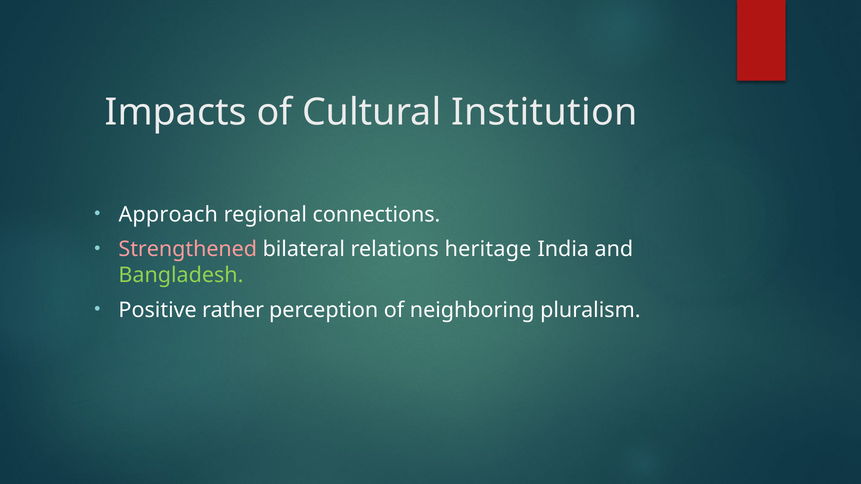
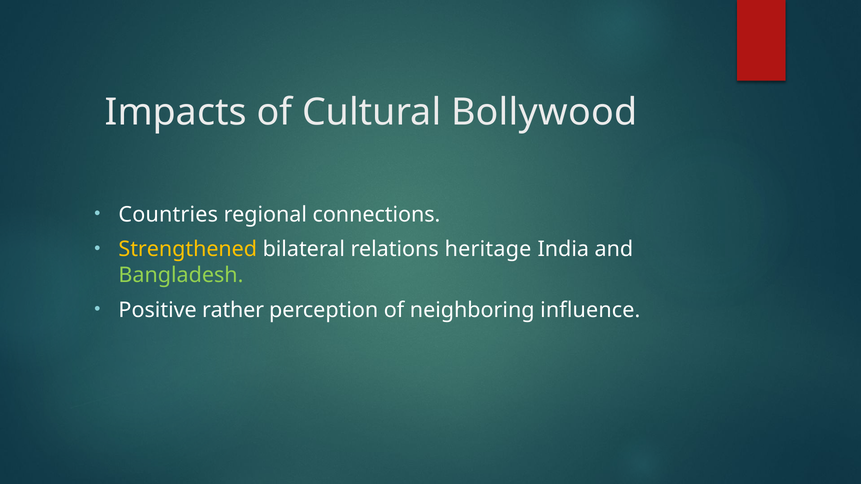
Institution: Institution -> Bollywood (544, 112)
Approach: Approach -> Countries (168, 215)
Strengthened colour: pink -> yellow (188, 249)
pluralism: pluralism -> influence (590, 310)
